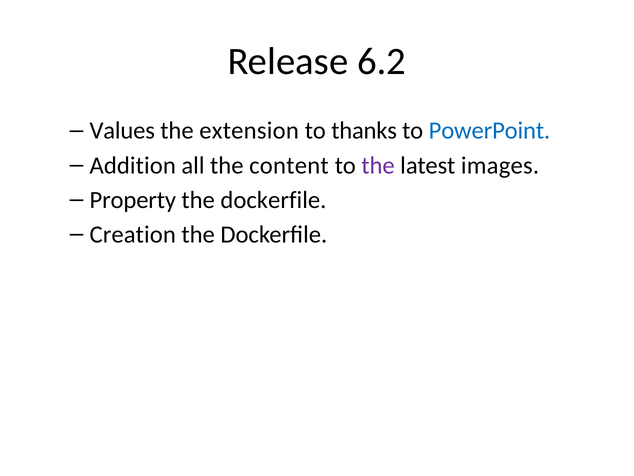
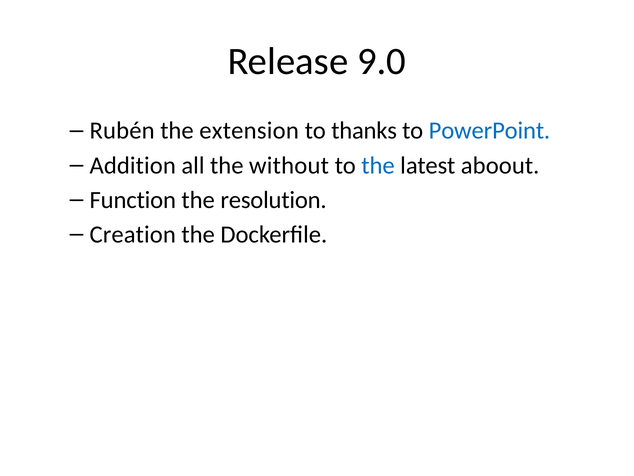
6.2: 6.2 -> 9.0 (382, 61)
Values: Values -> Rubén (122, 131)
content: content -> without (289, 165)
the colour: purple -> blue (378, 165)
images: images -> aboout (500, 165)
Property: Property -> Function (133, 200)
dockerfile: dockerfile -> resolution (274, 200)
